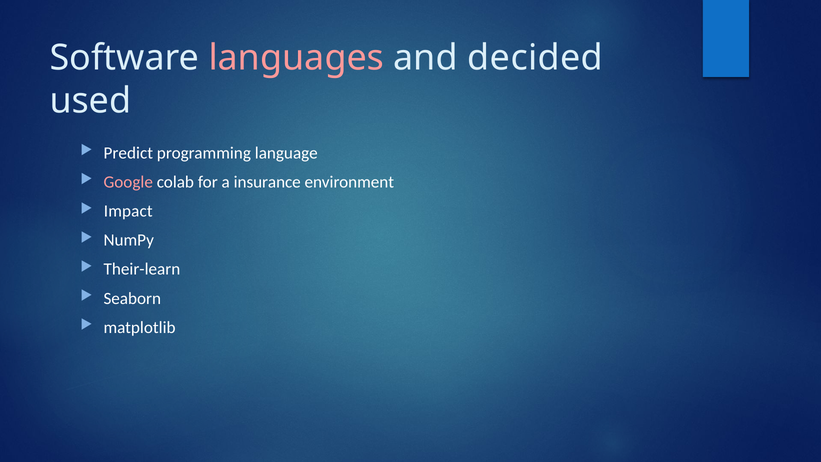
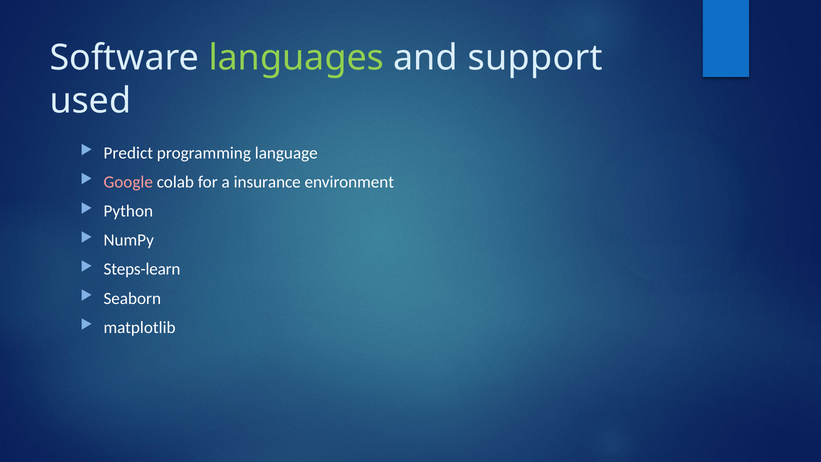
languages colour: pink -> light green (296, 58)
decided: decided -> support (535, 58)
Impact: Impact -> Python (128, 211)
Their-learn: Their-learn -> Steps-learn (142, 269)
